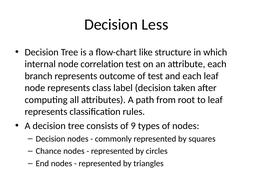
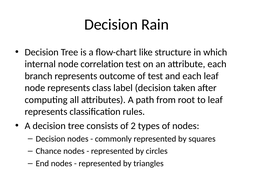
Less: Less -> Rain (155, 24)
9: 9 -> 2 (133, 126)
